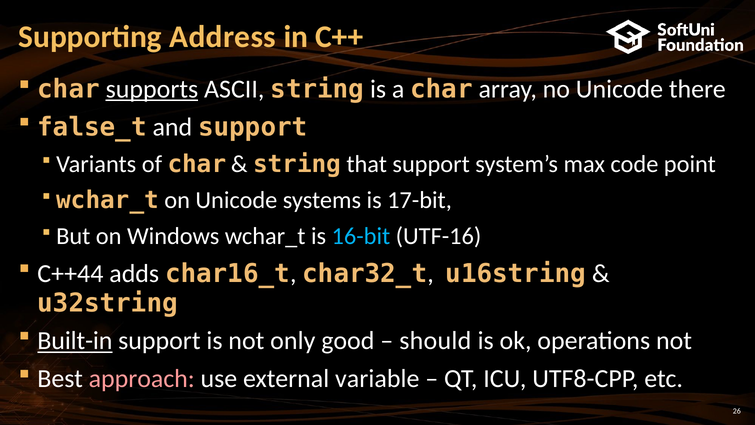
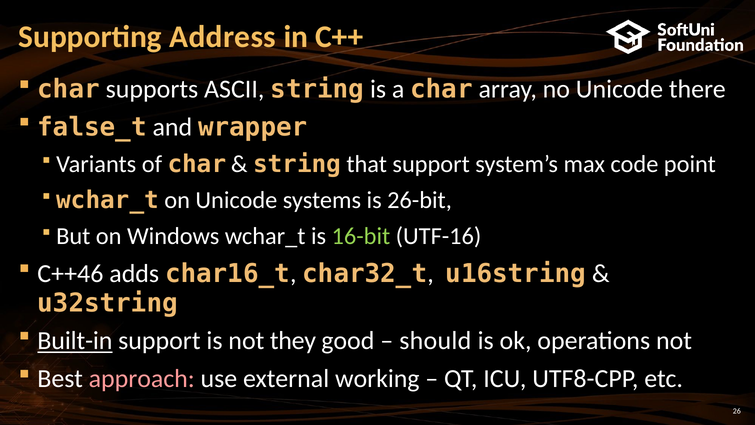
supports underline: present -> none (152, 89)
and support: support -> wrapper (253, 127)
17-bit: 17-bit -> 26-bit (419, 200)
16-bit colour: light blue -> light green (361, 236)
C++44: C++44 -> C++46 (70, 273)
only: only -> they (293, 341)
variable: variable -> working (377, 379)
